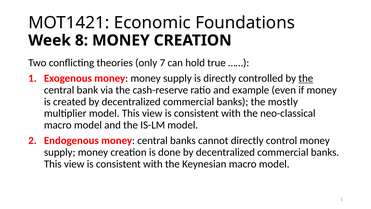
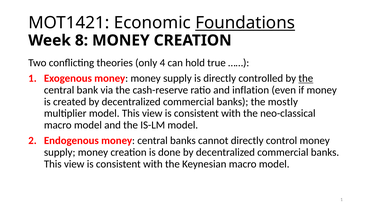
Foundations underline: none -> present (245, 23)
7: 7 -> 4 (162, 63)
example: example -> inflation (251, 90)
